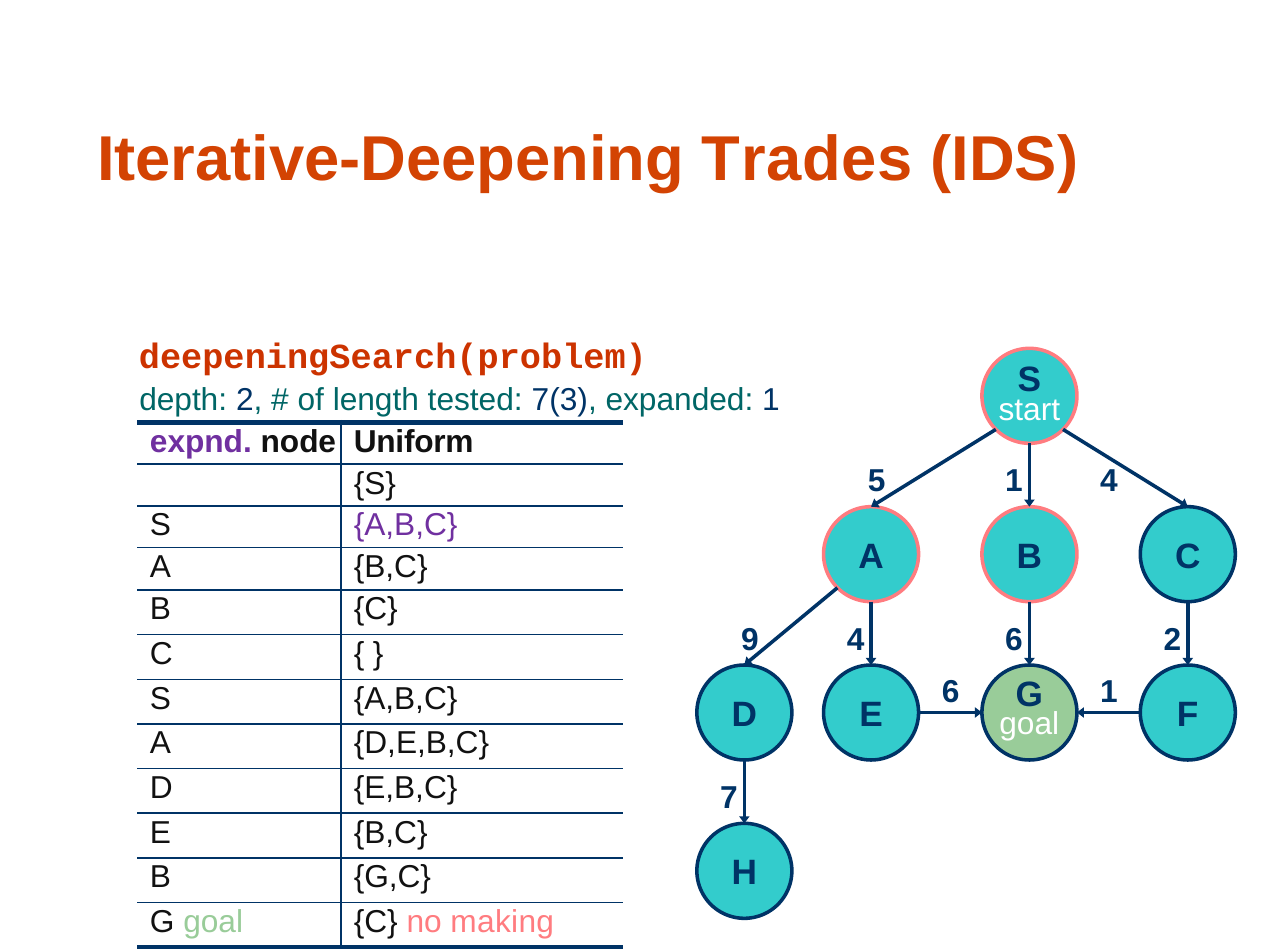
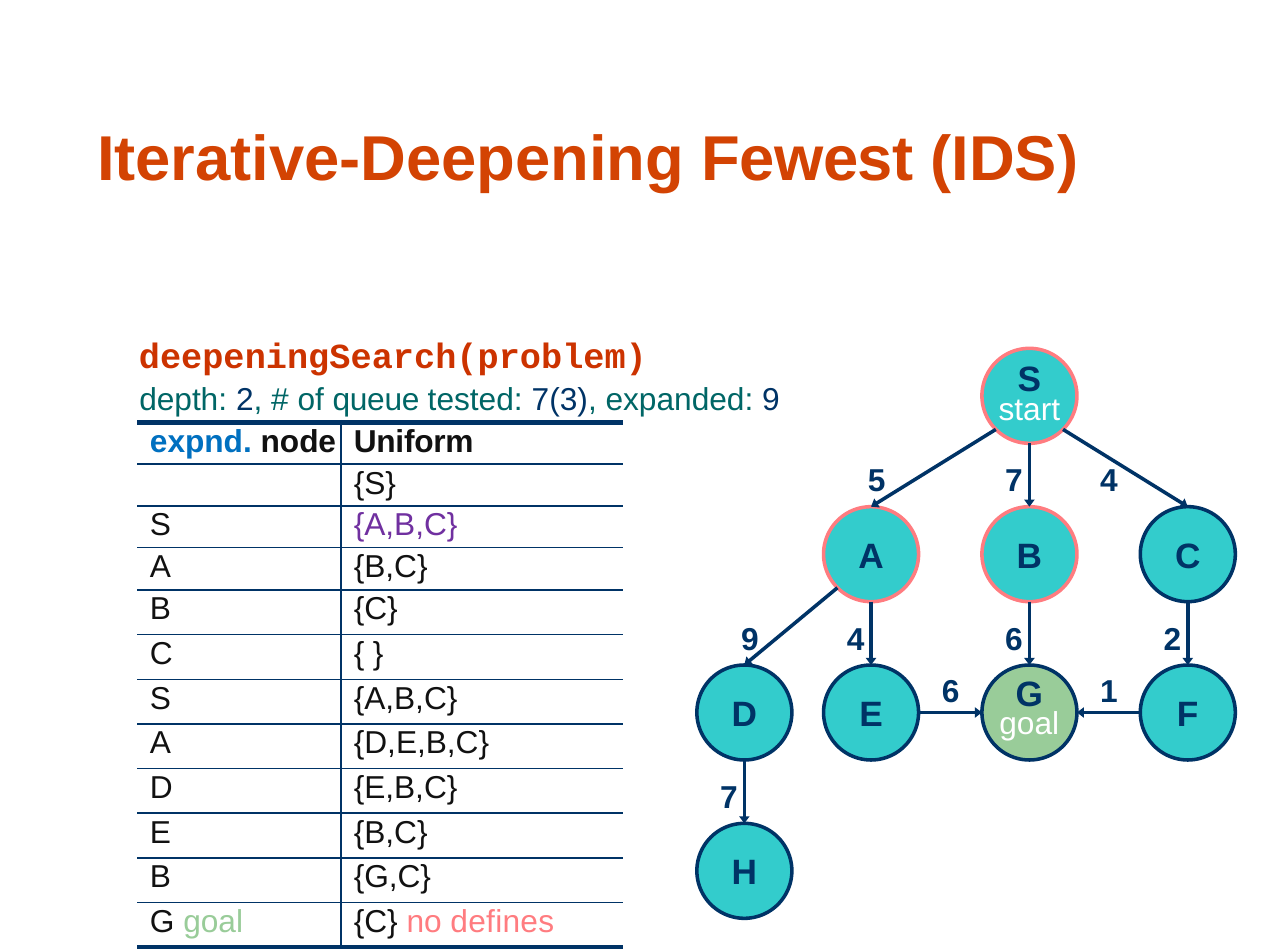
Trades: Trades -> Fewest (808, 160)
length: length -> queue (376, 400)
expanded 1: 1 -> 9 (771, 400)
expnd colour: purple -> blue (201, 442)
5 1: 1 -> 7 (1014, 481)
making: making -> defines (502, 922)
